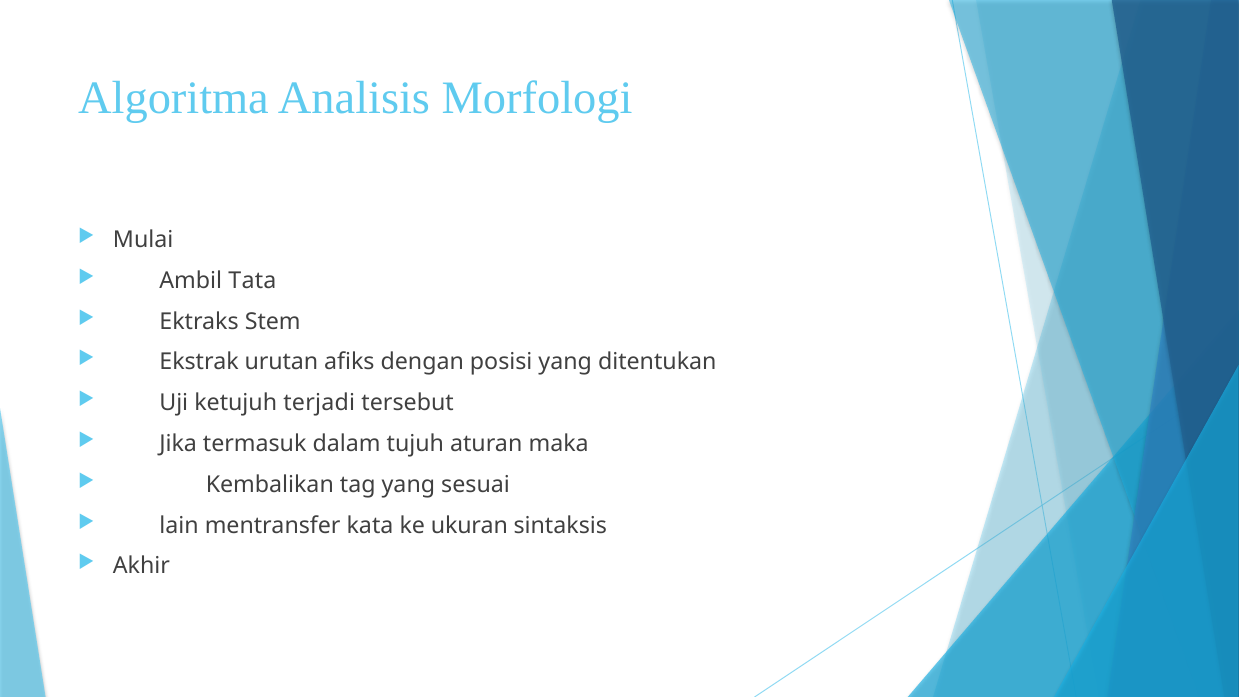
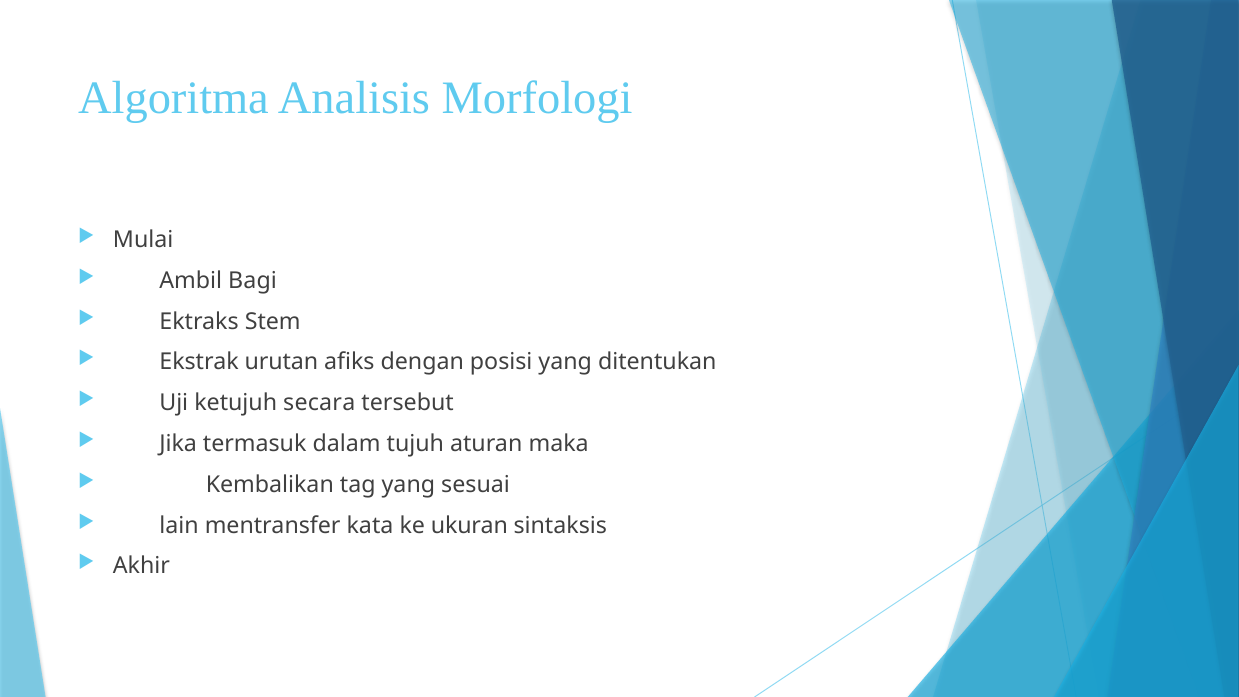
Tata: Tata -> Bagi (253, 281)
terjadi: terjadi -> secara (319, 403)
